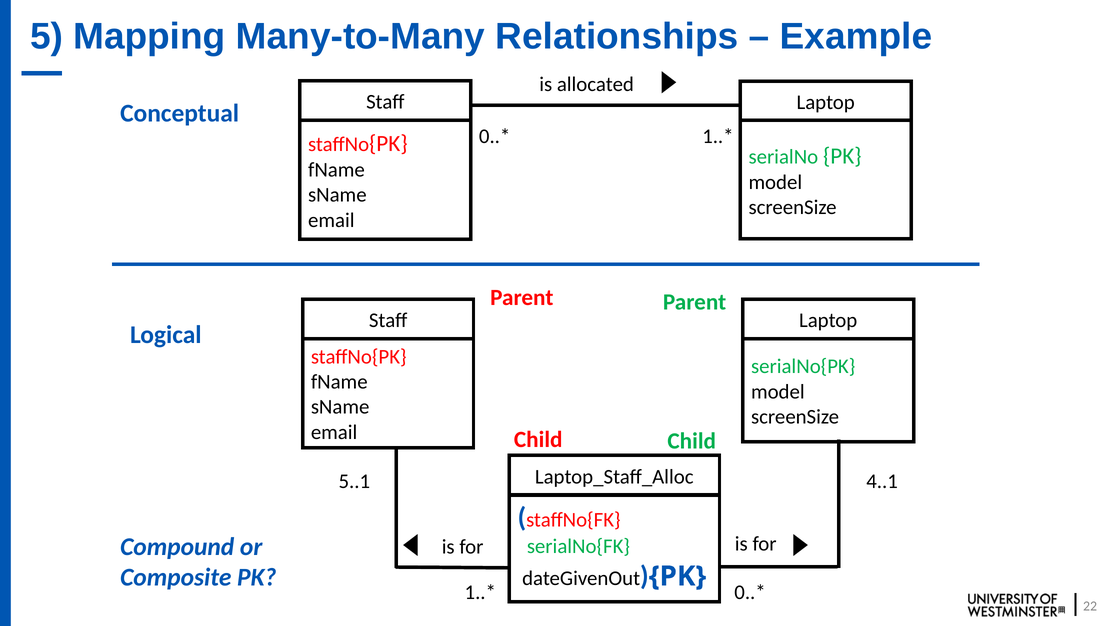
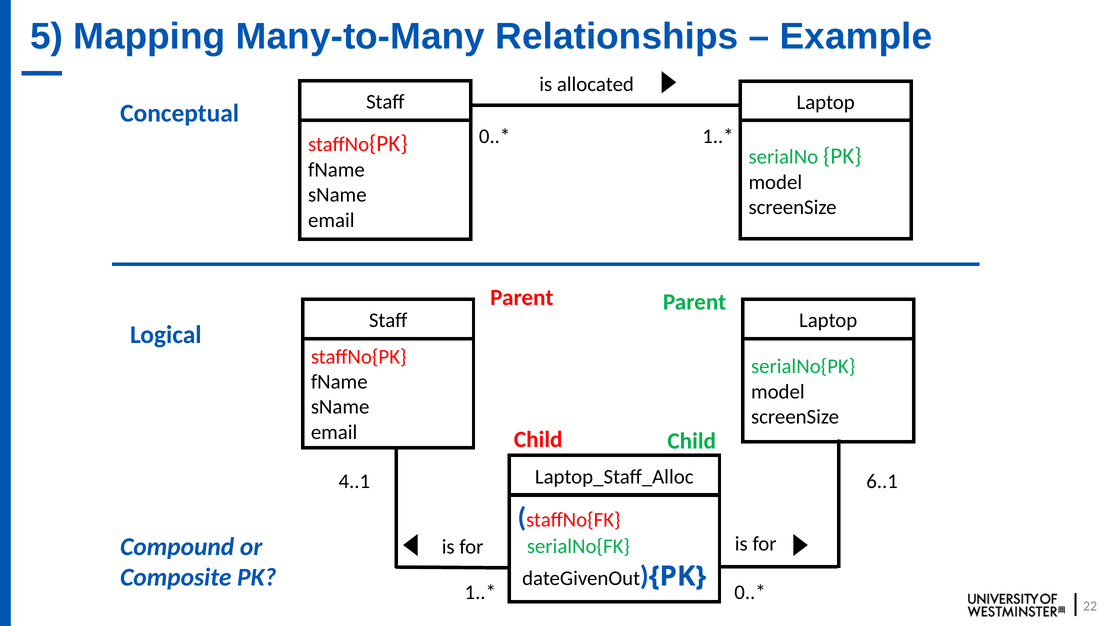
5..1: 5..1 -> 4..1 (354, 481)
4..1: 4..1 -> 6..1 (882, 481)
